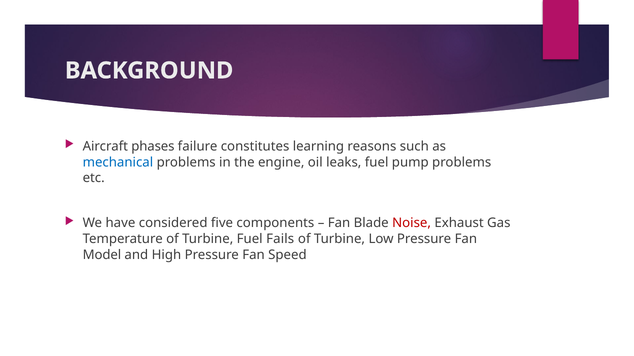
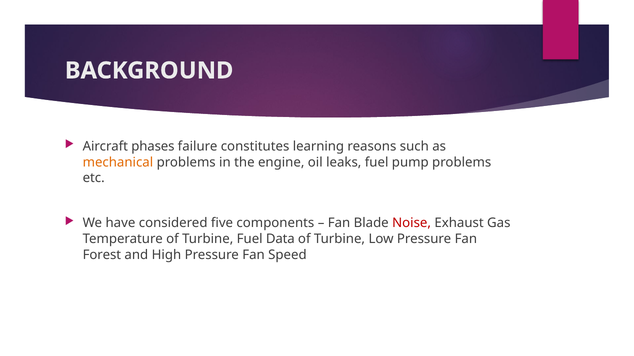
mechanical colour: blue -> orange (118, 163)
Fails: Fails -> Data (280, 239)
Model: Model -> Forest (102, 255)
